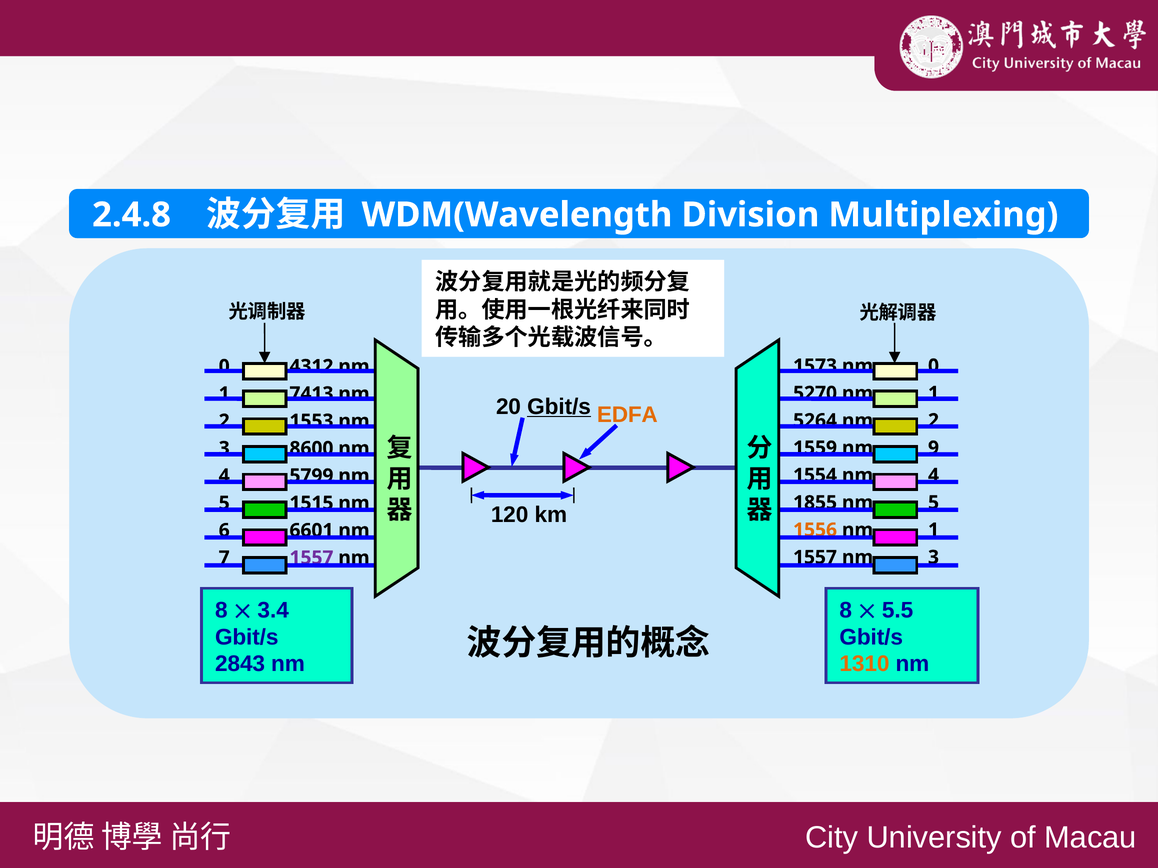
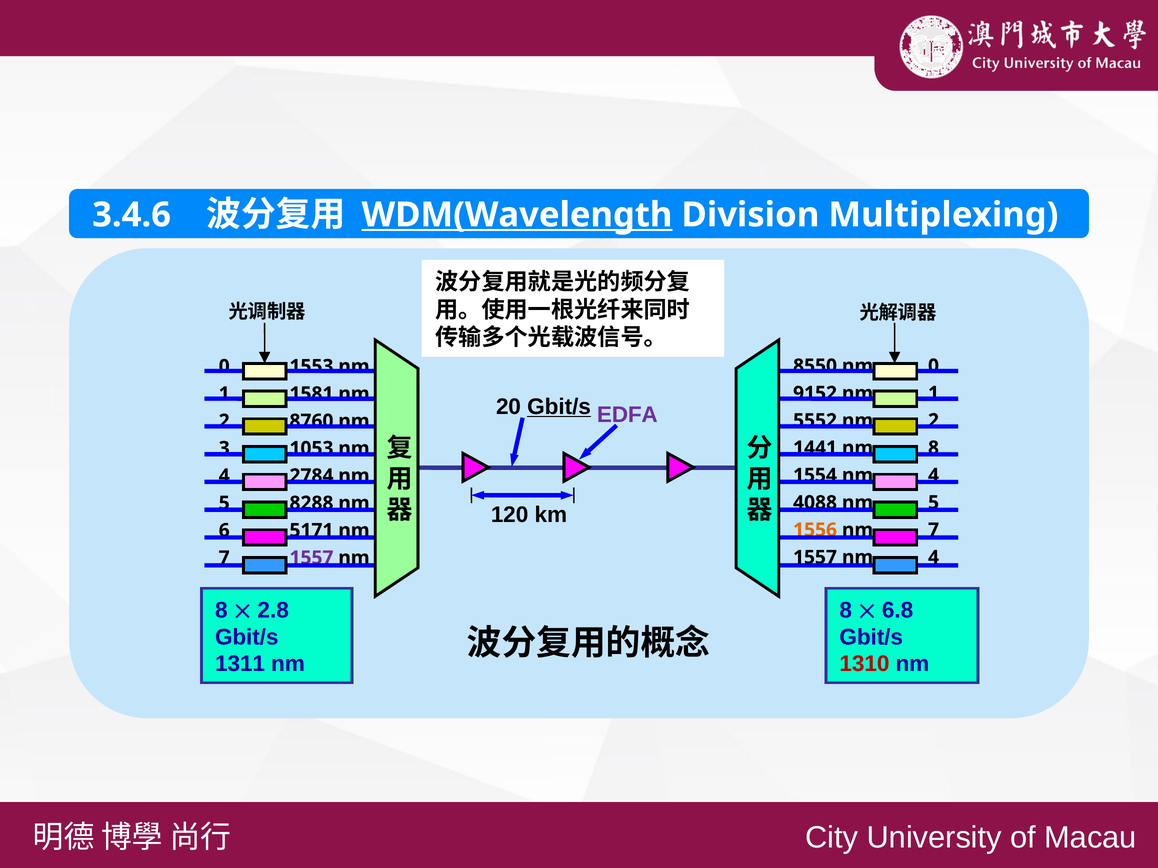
2.4.8: 2.4.8 -> 3.4.6 (132, 215)
WDM(Wavelength underline: none -> present (517, 215)
1573: 1573 -> 8550 (815, 366)
4312: 4312 -> 1553 (311, 367)
5270: 5270 -> 9152 (815, 393)
7413: 7413 -> 1581 (311, 394)
EDFA colour: orange -> purple (627, 415)
5264: 5264 -> 5552 (815, 421)
1553: 1553 -> 8760 (311, 421)
1559: 1559 -> 1441 (815, 448)
9: 9 -> 8 (934, 448)
8600: 8600 -> 1053 (311, 449)
5799: 5799 -> 2784 (311, 476)
1855: 1855 -> 4088 (815, 503)
1515: 1515 -> 8288 (311, 503)
1: 1 -> 7 (934, 530)
6601: 6601 -> 5171 (311, 531)
1557 nm 3: 3 -> 4 (934, 558)
3.4: 3.4 -> 2.8 (273, 610)
5.5: 5.5 -> 6.8 (898, 610)
2843: 2843 -> 1311 (240, 664)
1310 colour: orange -> red (864, 664)
